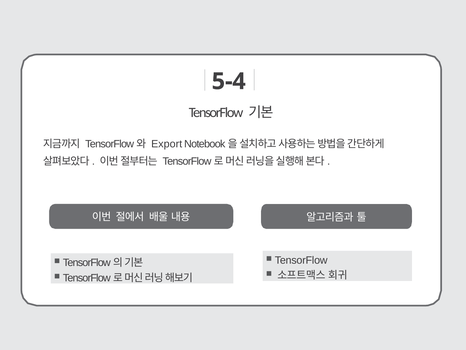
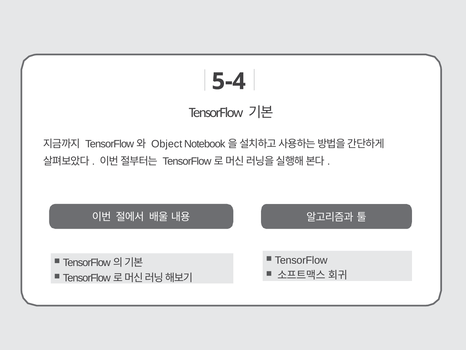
Export: Export -> Object (167, 144)
